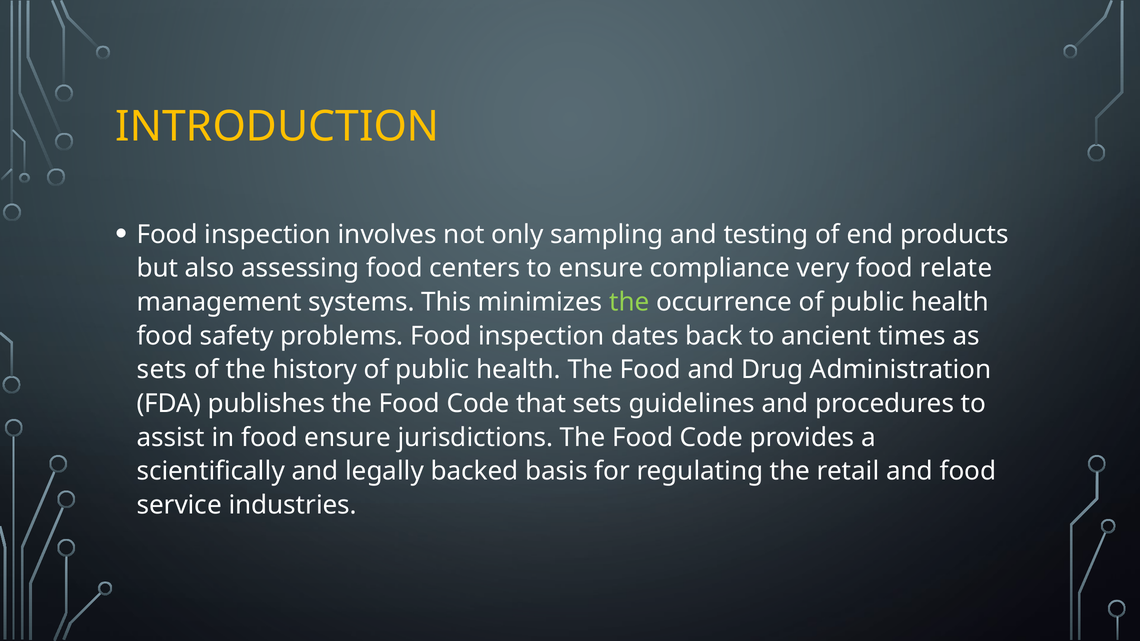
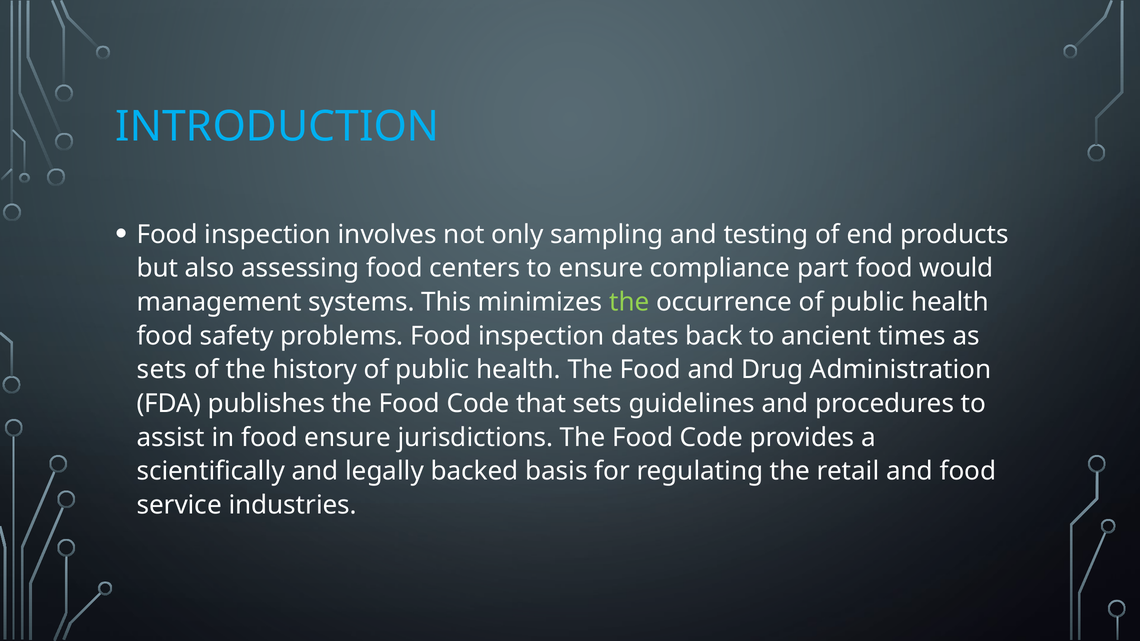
INTRODUCTION colour: yellow -> light blue (277, 127)
very: very -> part (823, 268)
relate: relate -> would (956, 268)
